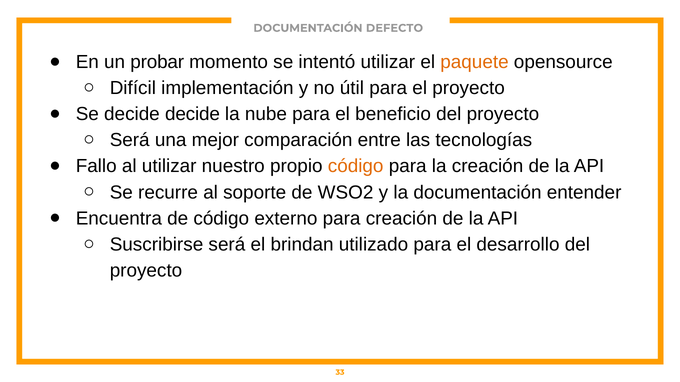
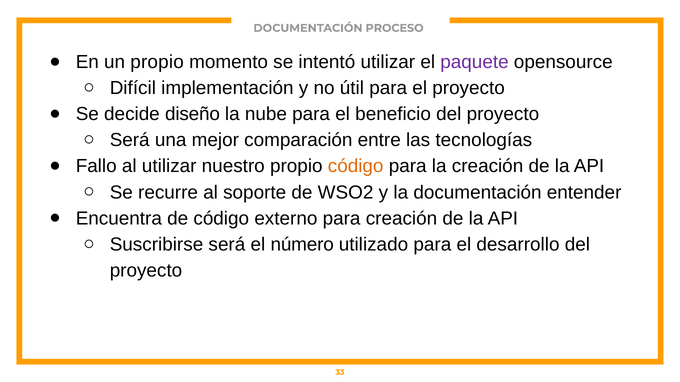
DEFECTO: DEFECTO -> PROCESO (395, 28)
un probar: probar -> propio (157, 62)
paquete colour: orange -> purple (474, 62)
decide decide: decide -> diseño (192, 114)
brindan: brindan -> número (302, 245)
